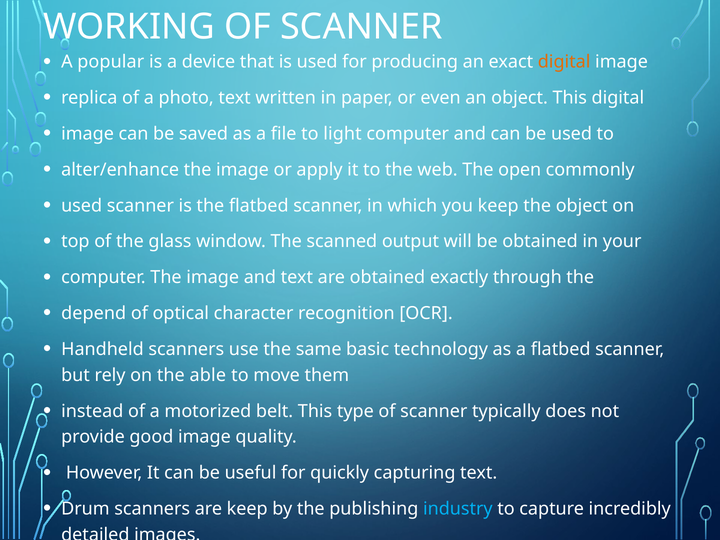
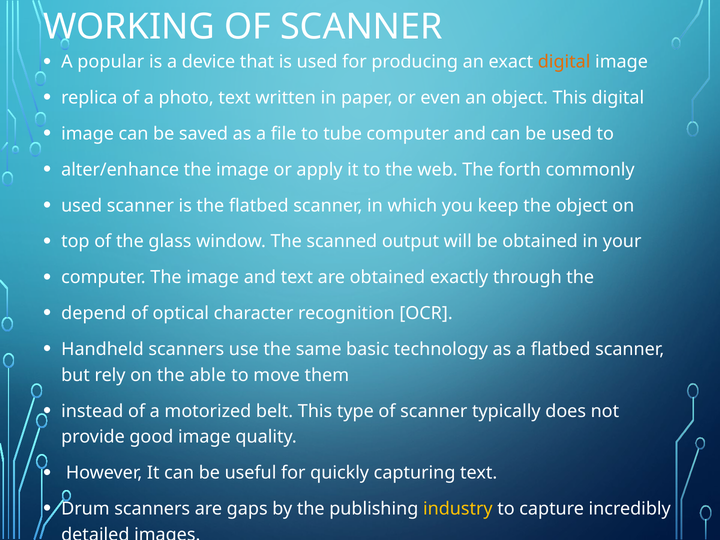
light: light -> tube (343, 134)
open: open -> forth (520, 170)
are keep: keep -> gaps (247, 509)
industry colour: light blue -> yellow (458, 509)
